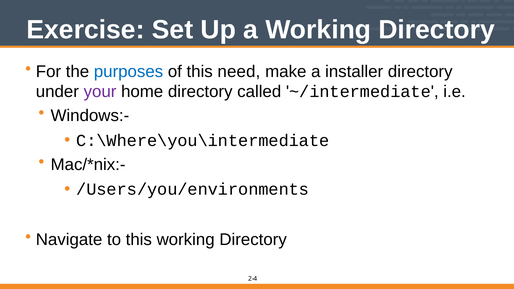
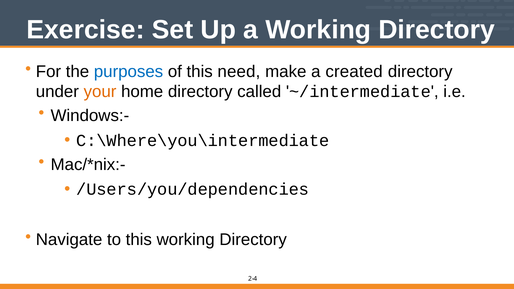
installer: installer -> created (354, 72)
your colour: purple -> orange (100, 92)
/Users/you/environments: /Users/you/environments -> /Users/you/dependencies (193, 189)
